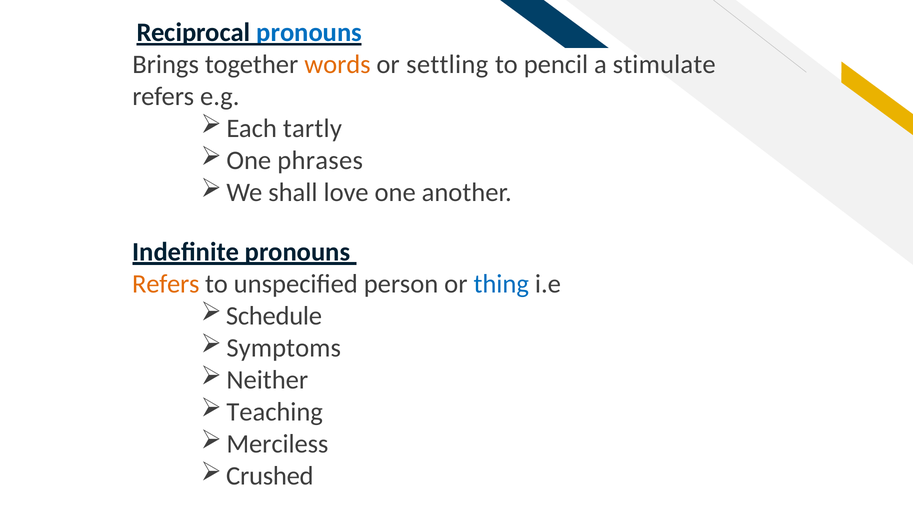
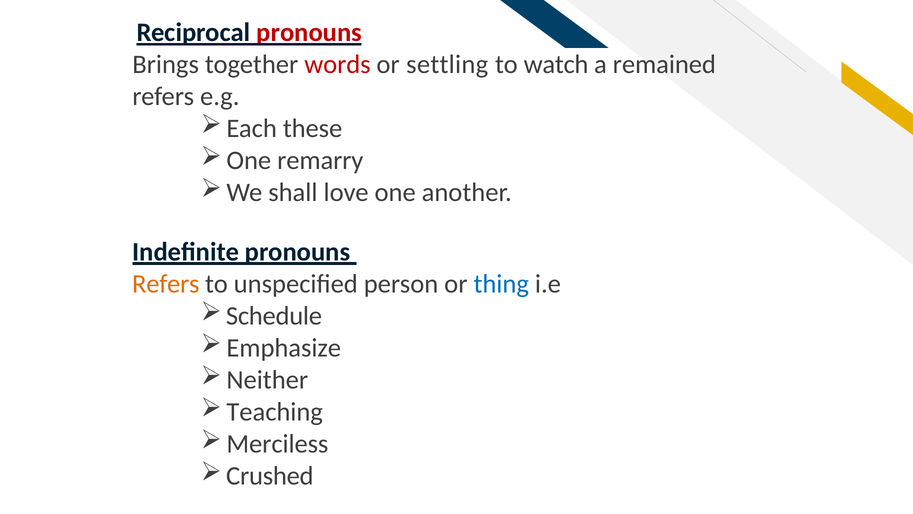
pronouns colour: blue -> red (309, 33)
words colour: orange -> red (337, 65)
pencil: pencil -> watch (556, 65)
stimulate: stimulate -> remained (664, 65)
tartly: tartly -> these (313, 129)
phrases: phrases -> remarry (320, 160)
Symptoms: Symptoms -> Emphasize (284, 348)
